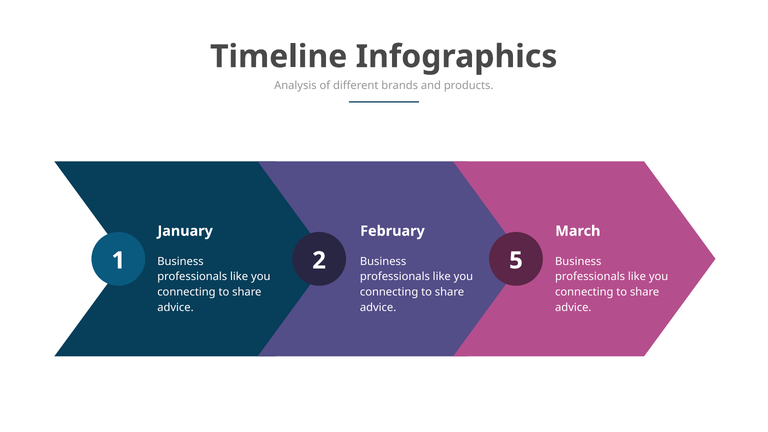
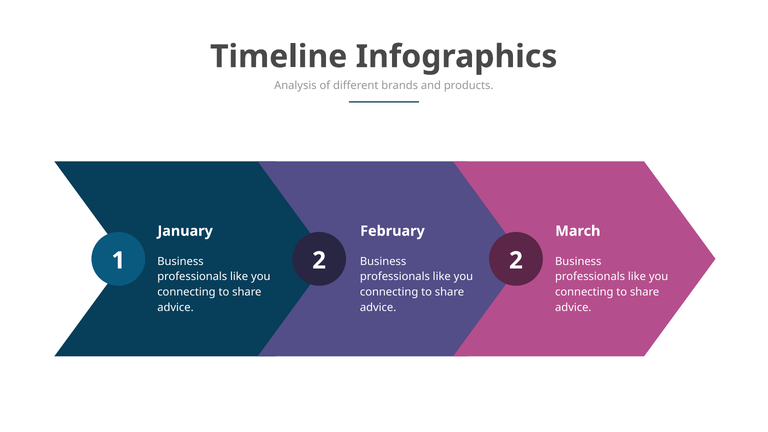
2 5: 5 -> 2 (516, 260)
